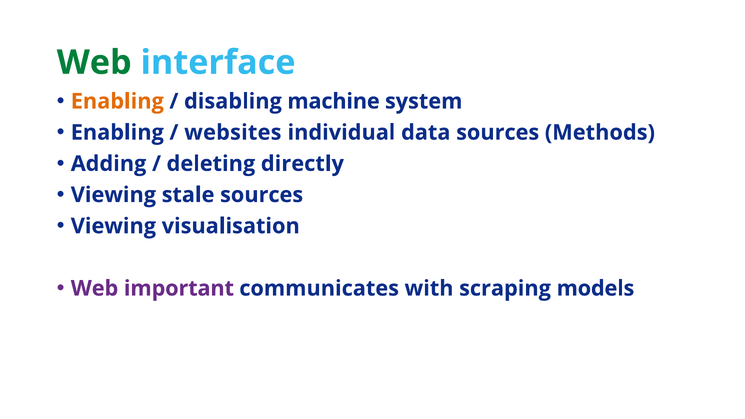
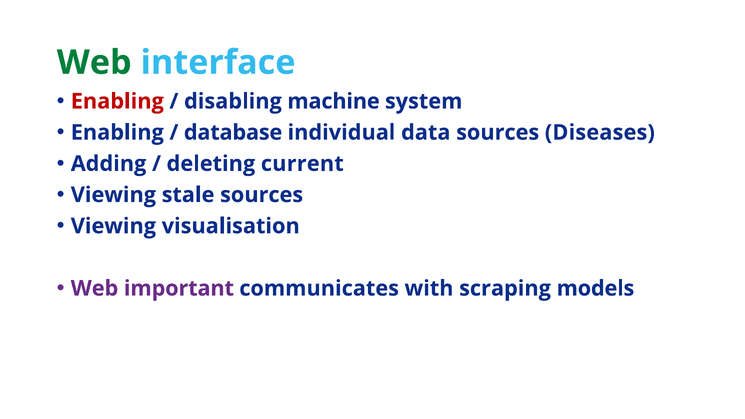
Enabling colour: orange -> red (117, 101)
websites: websites -> database (233, 133)
Methods: Methods -> Diseases (600, 133)
directly: directly -> current (302, 164)
